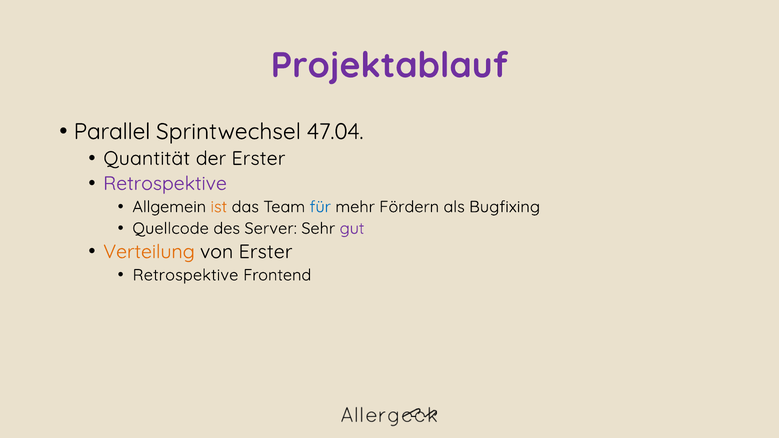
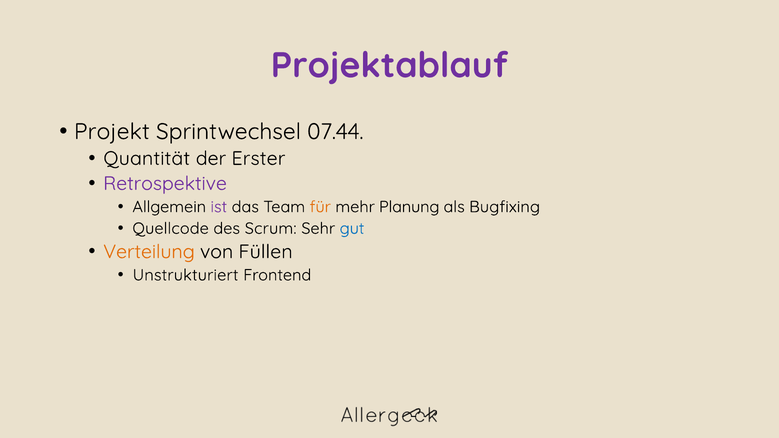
Parallel: Parallel -> Projekt (112, 132)
47.04: 47.04 -> 07.44 (335, 132)
ist colour: orange -> purple (219, 207)
für colour: blue -> orange (320, 207)
Fördern: Fördern -> Planung (409, 207)
Server: Server -> Scrum (271, 229)
gut colour: purple -> blue (352, 229)
von Erster: Erster -> Füllen (266, 252)
Retrospektive: Retrospektive -> Unstrukturiert (186, 275)
